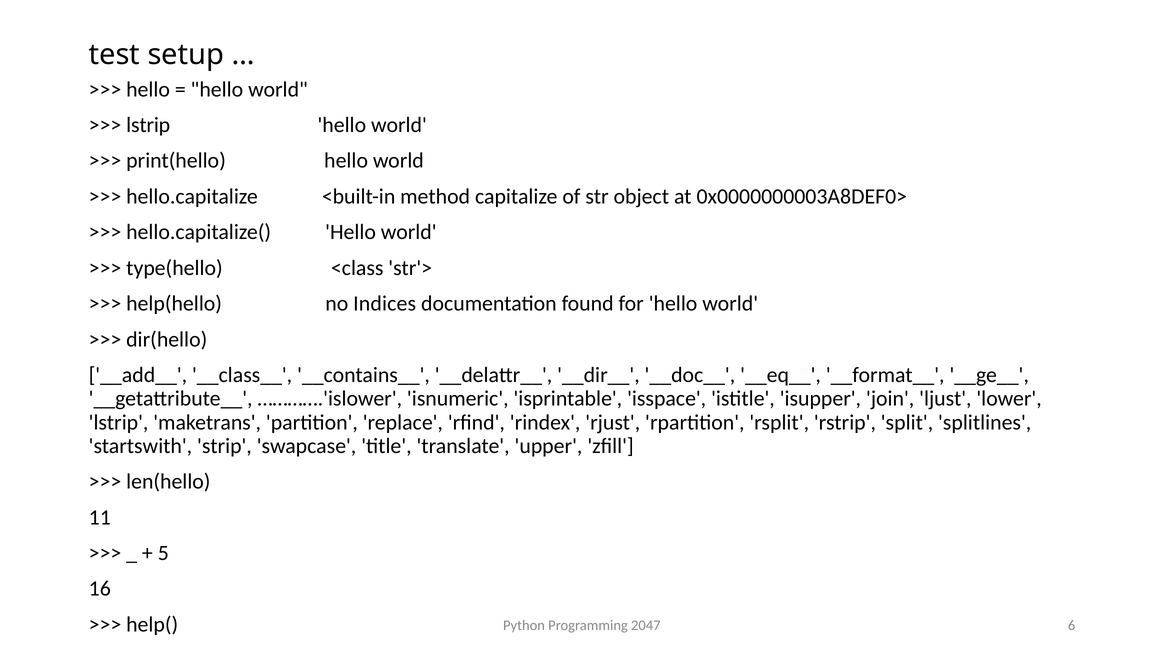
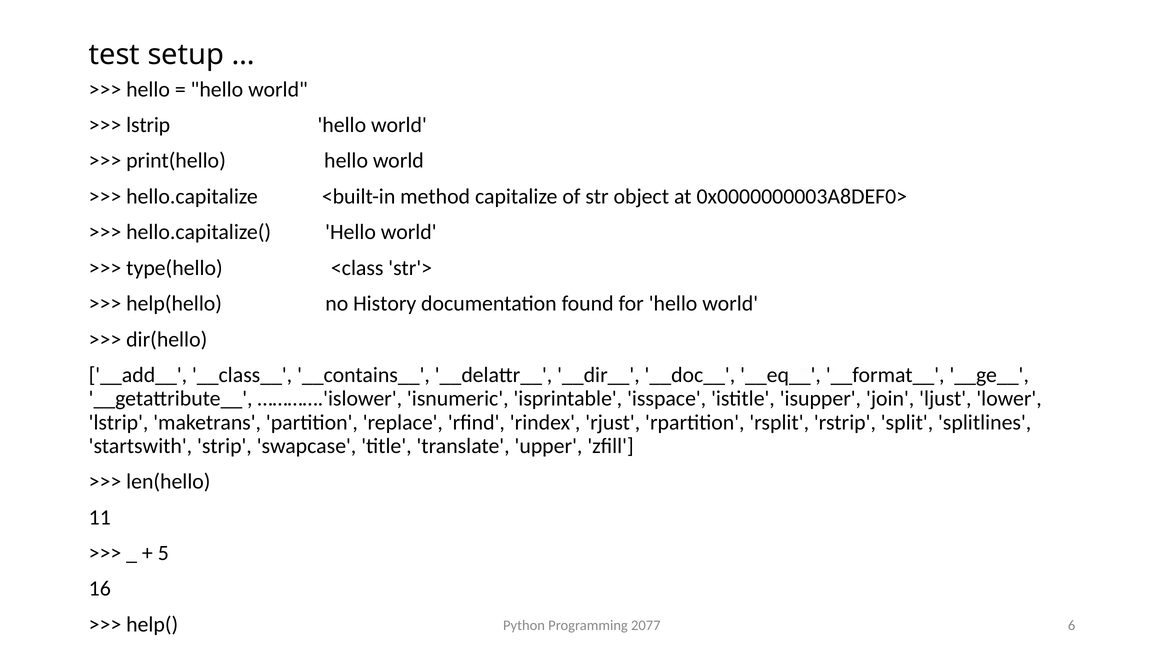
Indices: Indices -> History (385, 304)
2047: 2047 -> 2077 (646, 625)
